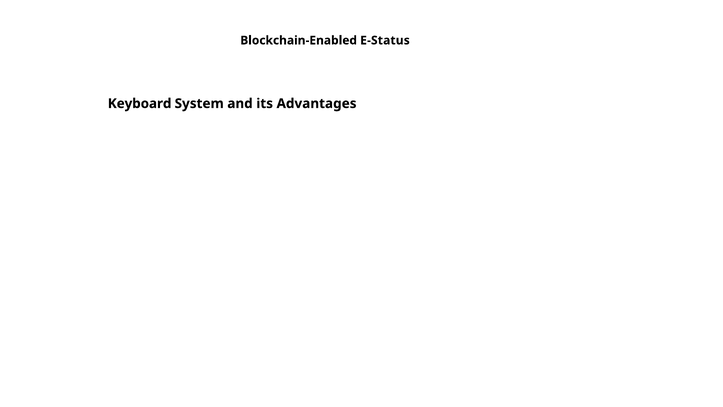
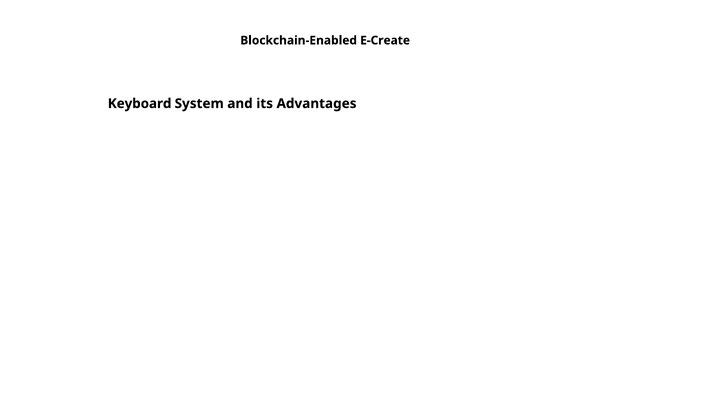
E-Status: E-Status -> E-Create (385, 40)
